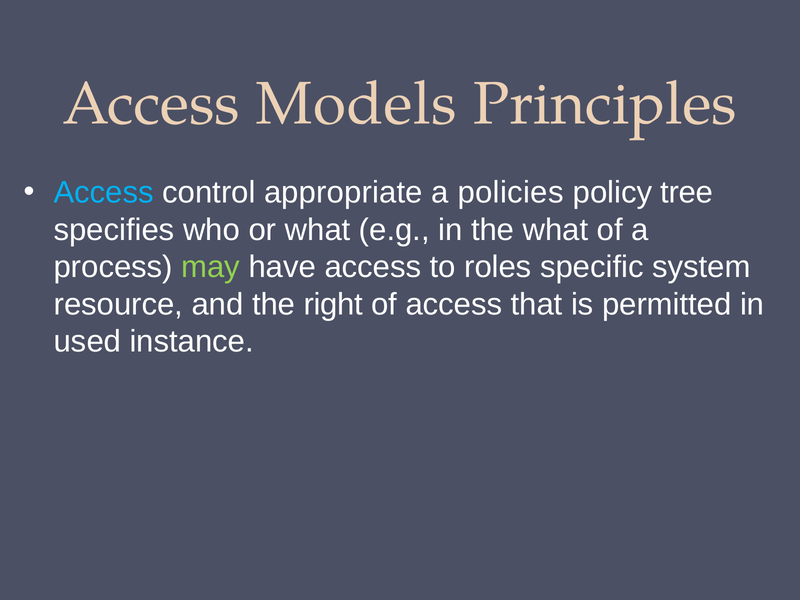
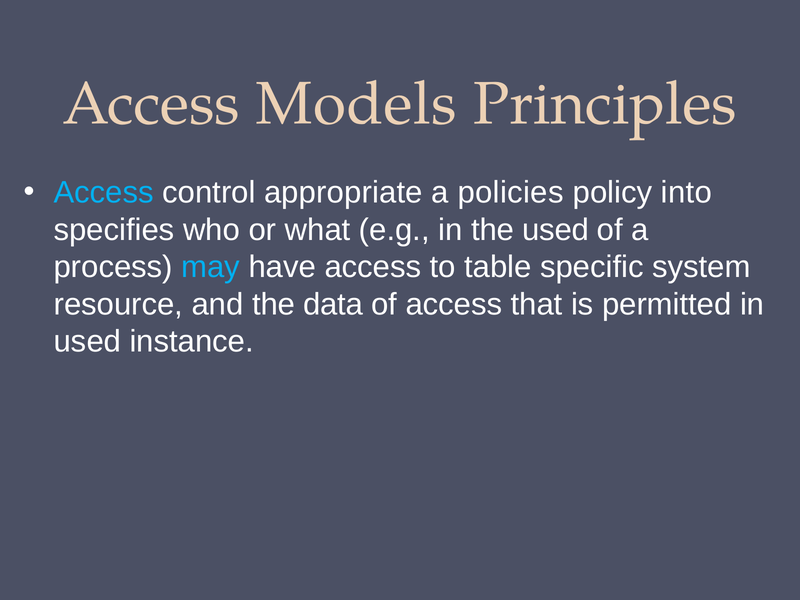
tree: tree -> into (686, 193)
the what: what -> used (556, 230)
may colour: light green -> light blue (211, 267)
roles: roles -> table (498, 267)
right: right -> data (333, 304)
